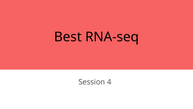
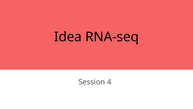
Best: Best -> Idea (68, 37)
